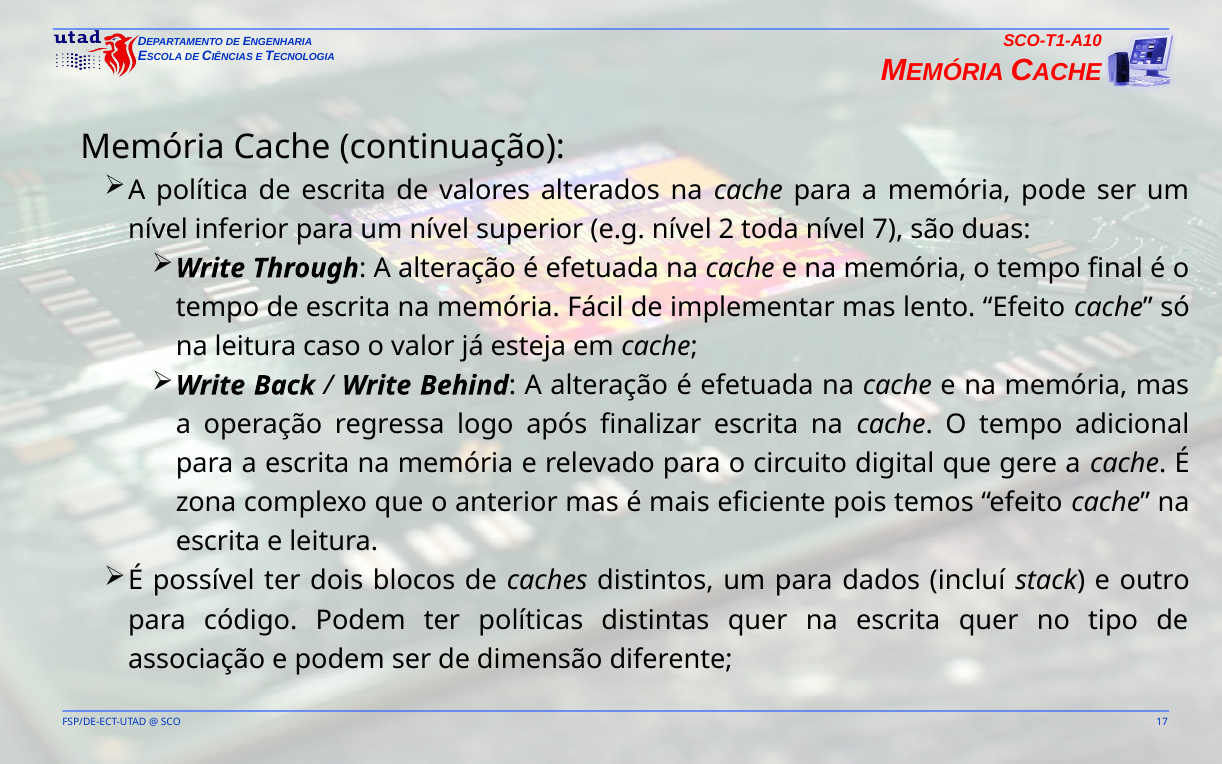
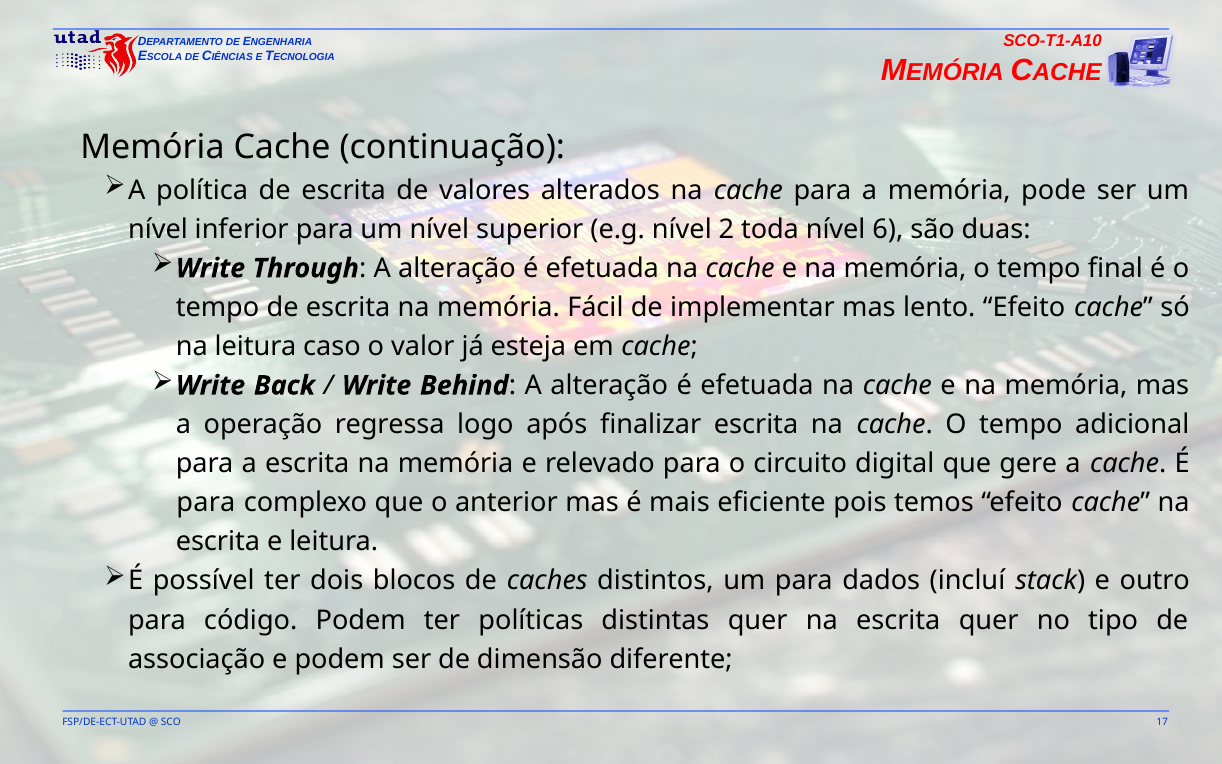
7: 7 -> 6 (888, 229)
zona: zona -> para (206, 503)
